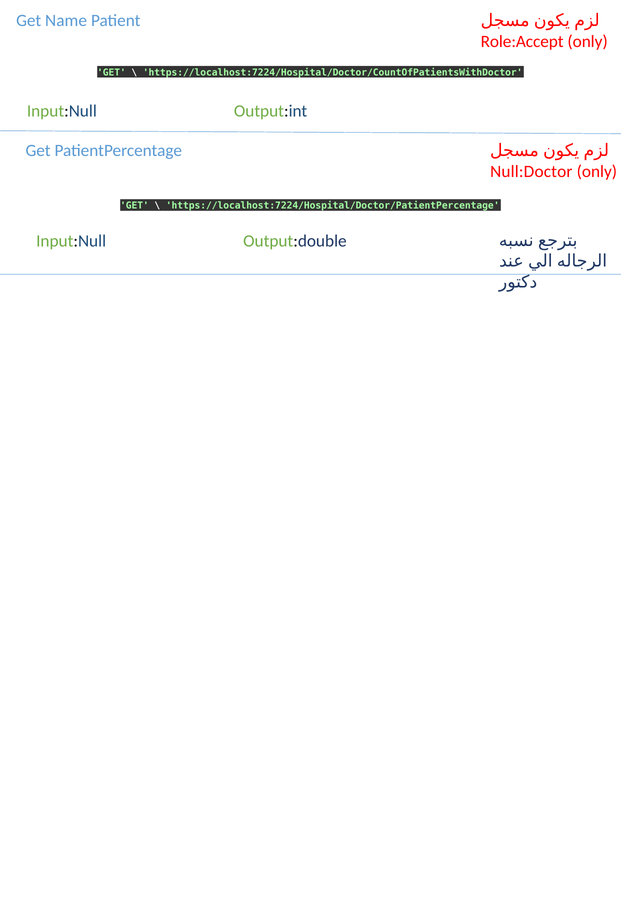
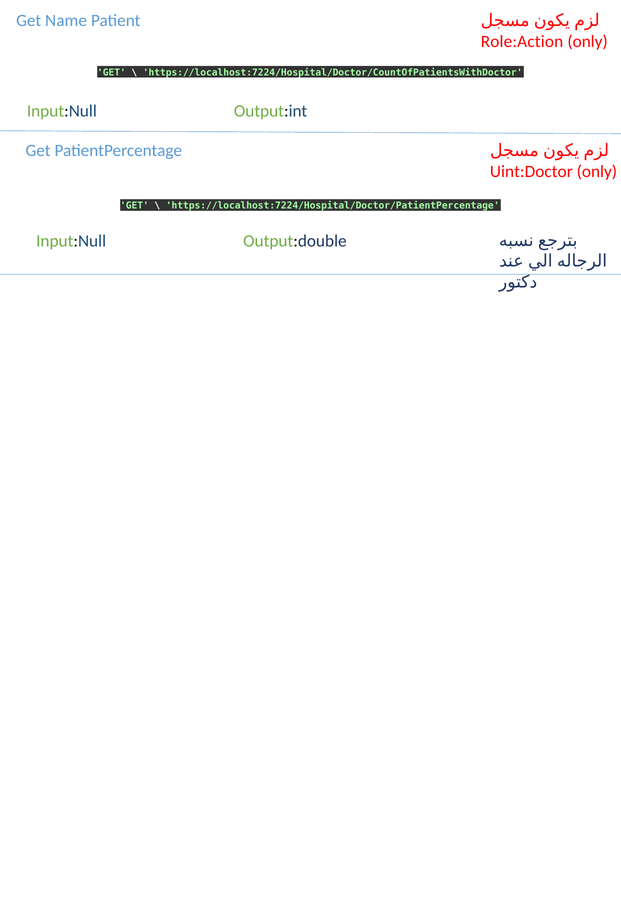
Role:Accept: Role:Accept -> Role:Action (522, 41)
Null:Doctor: Null:Doctor -> Uint:Doctor (531, 171)
